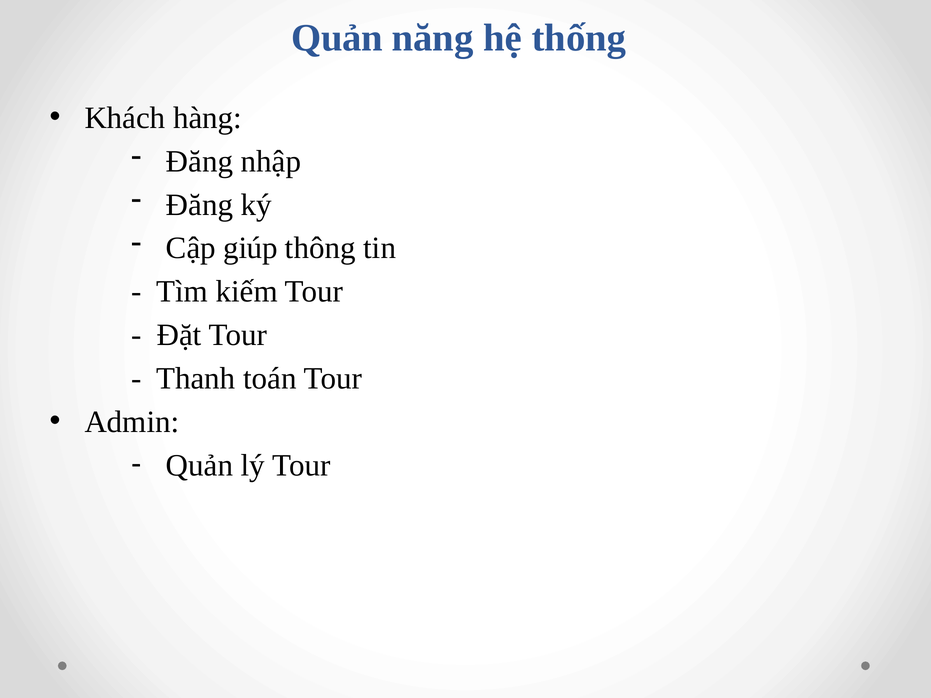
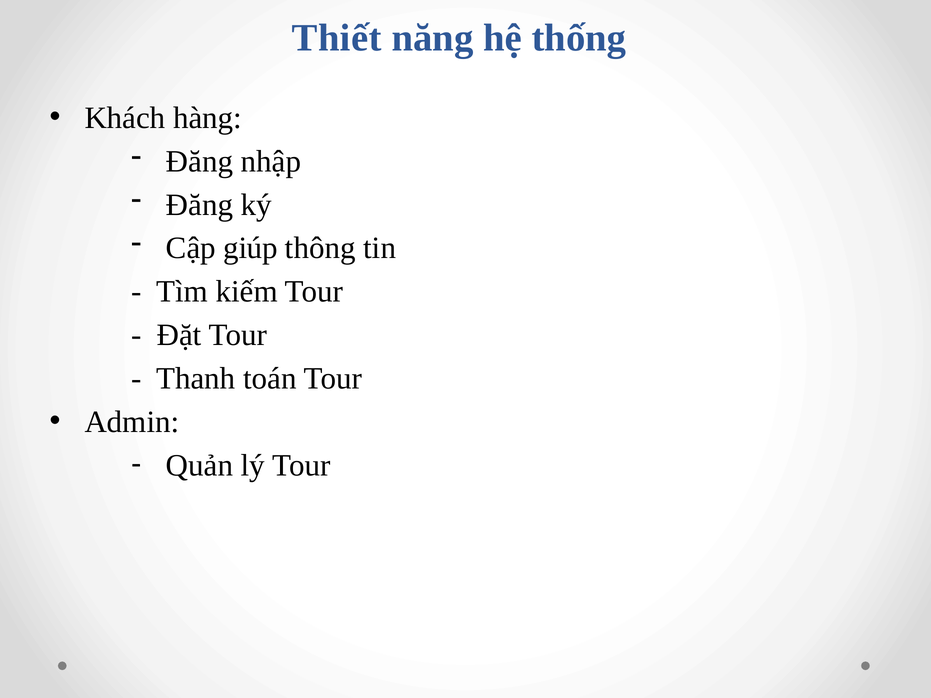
Quản: Quản -> Thiết (337, 38)
